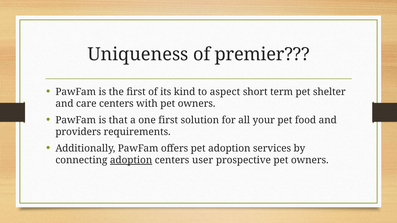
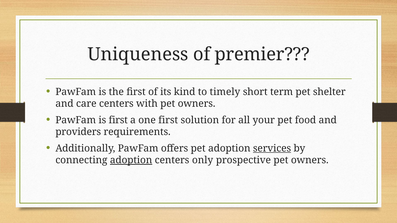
aspect: aspect -> timely (225, 92)
is that: that -> first (118, 120)
services underline: none -> present (272, 148)
user: user -> only (203, 160)
